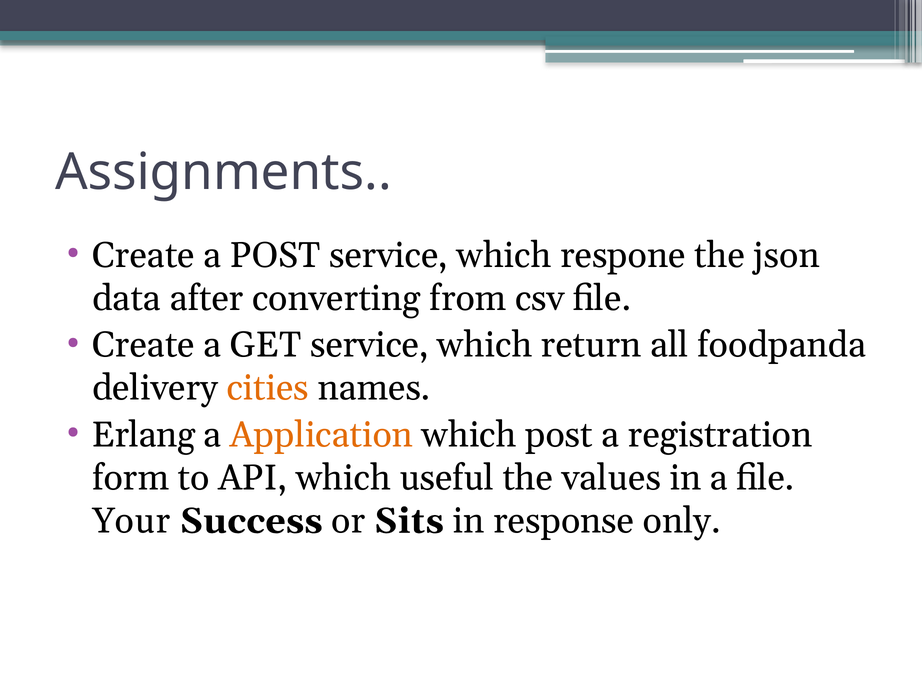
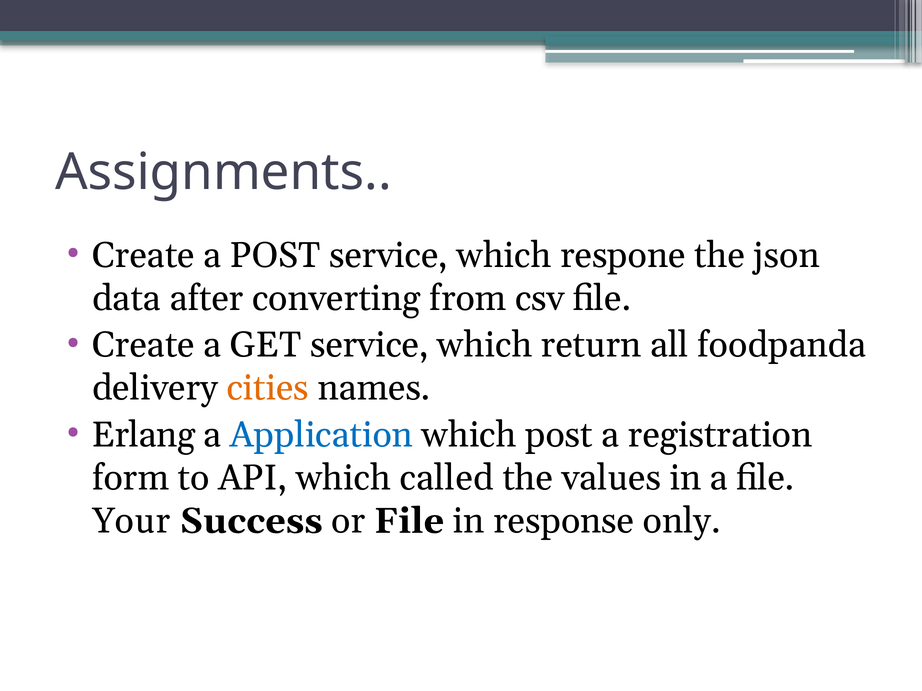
Application colour: orange -> blue (321, 435)
useful: useful -> called (447, 478)
or Sits: Sits -> File (409, 521)
